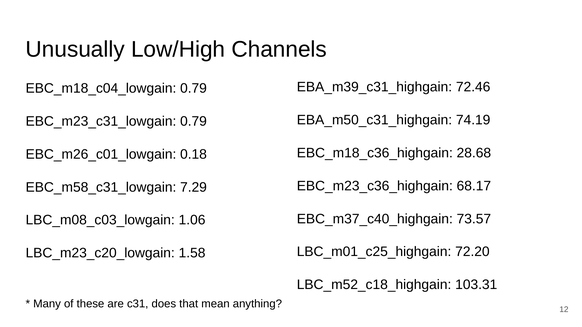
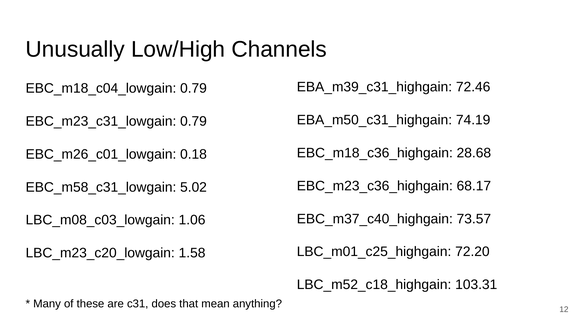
7.29: 7.29 -> 5.02 (194, 187)
